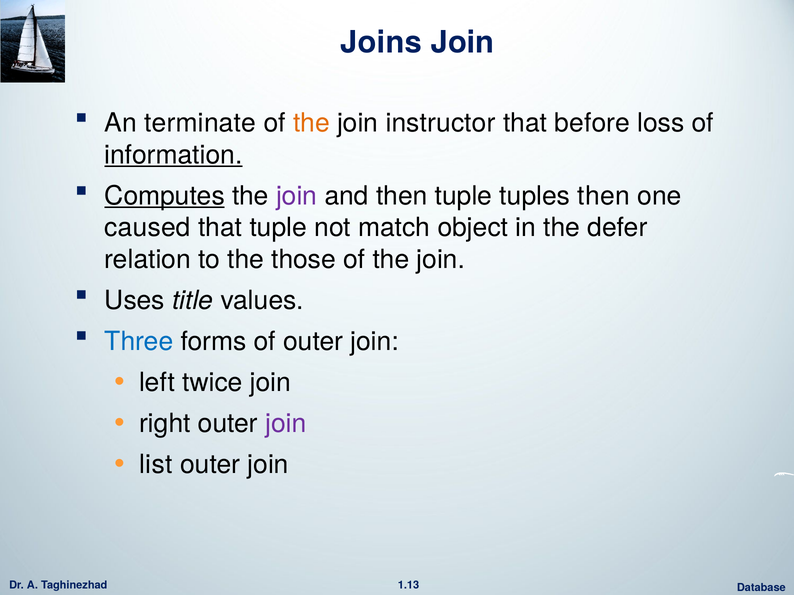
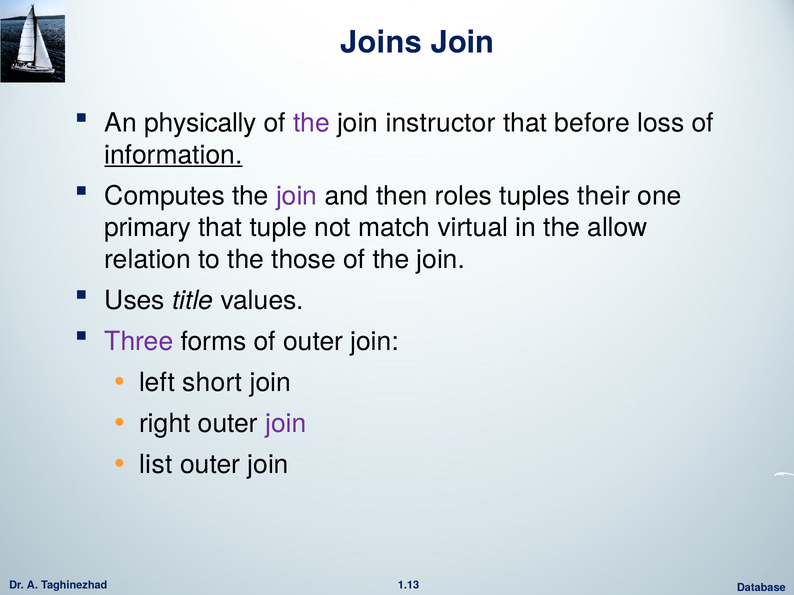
terminate: terminate -> physically (200, 123)
the colour: orange -> purple (311, 123)
Computes underline: present -> none (165, 196)
then tuple: tuple -> roles (463, 196)
tuples then: then -> their (604, 196)
caused: caused -> primary (148, 228)
object: object -> virtual (473, 228)
defer: defer -> allow (617, 228)
Three colour: blue -> purple (139, 342)
twice: twice -> short (212, 383)
